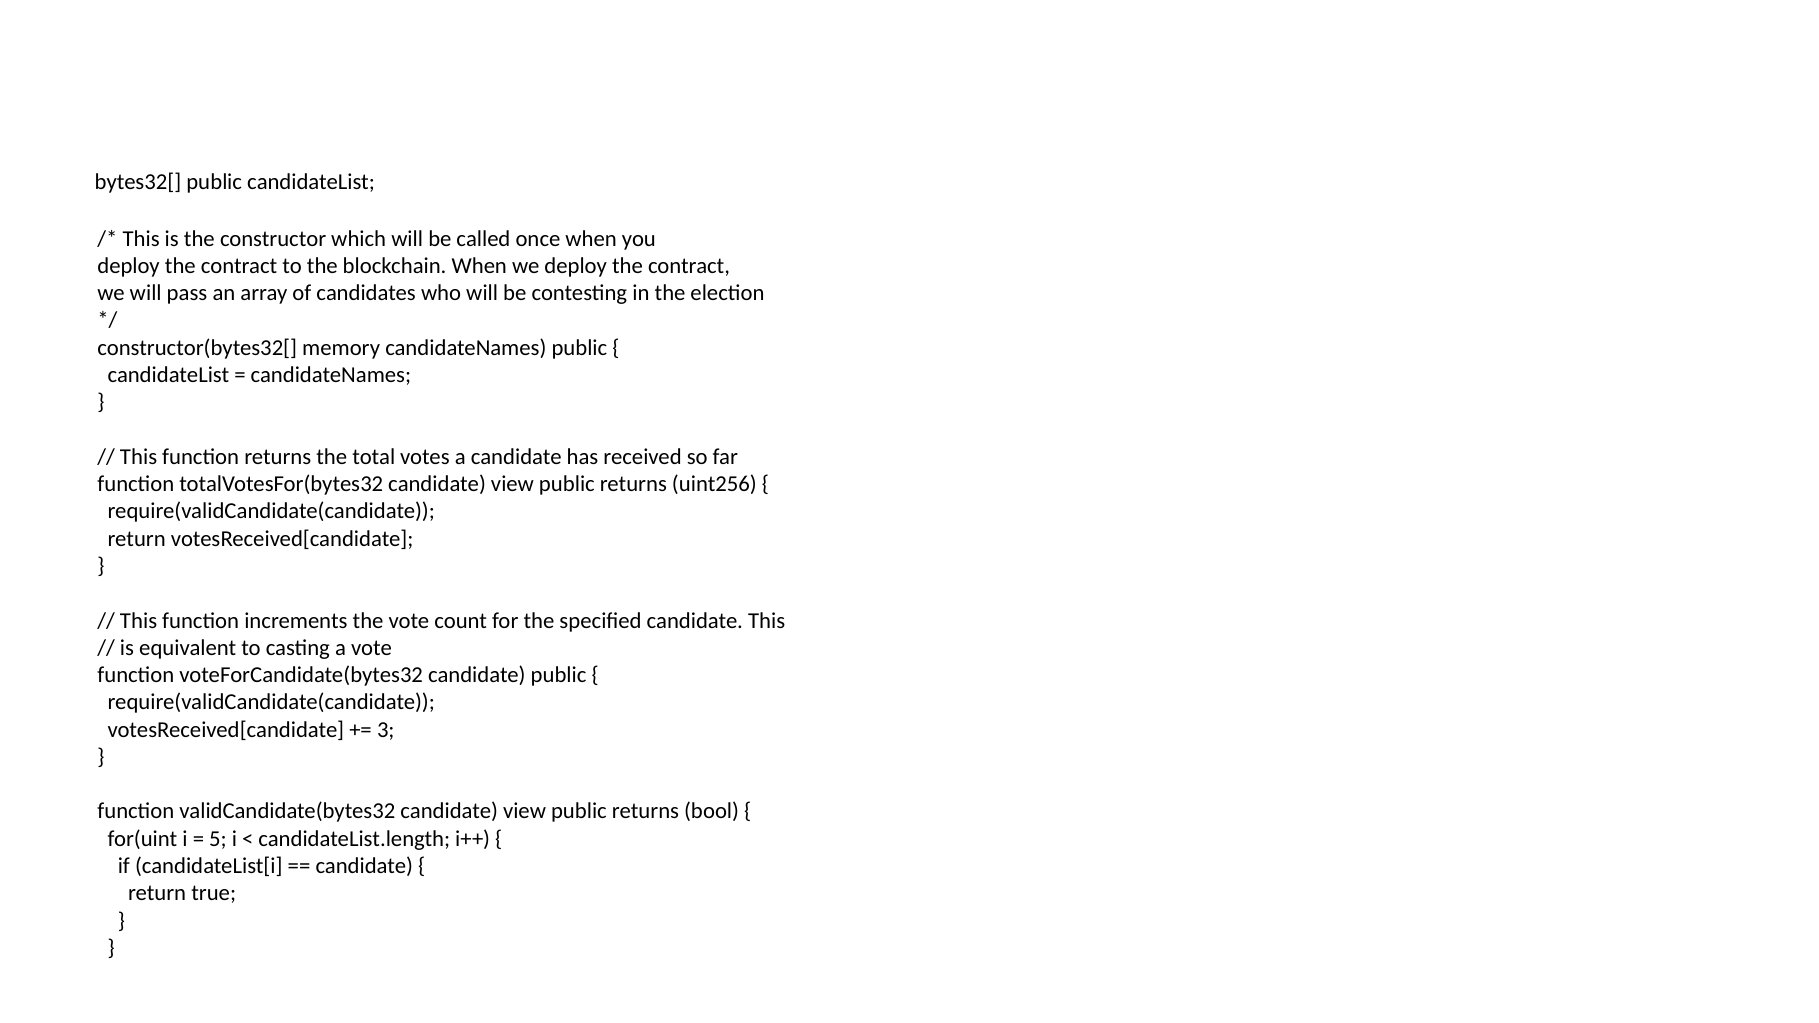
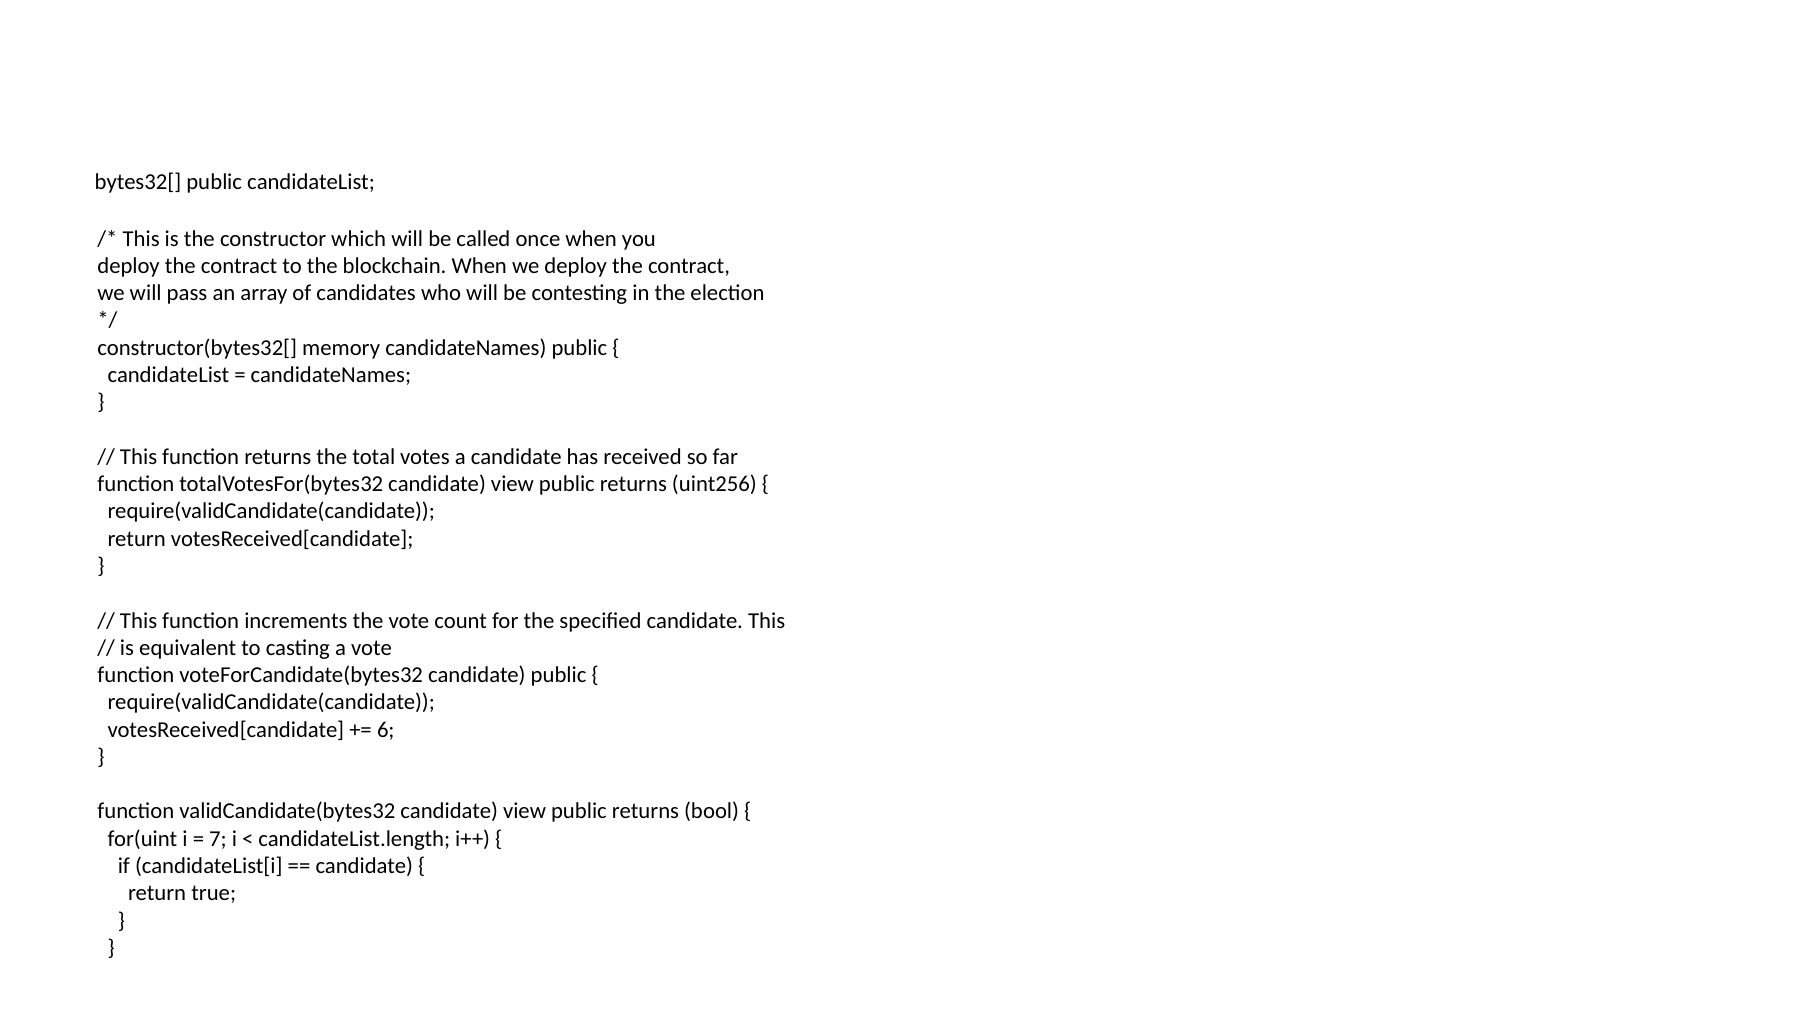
3: 3 -> 6 (386, 730)
5: 5 -> 7 (218, 839)
